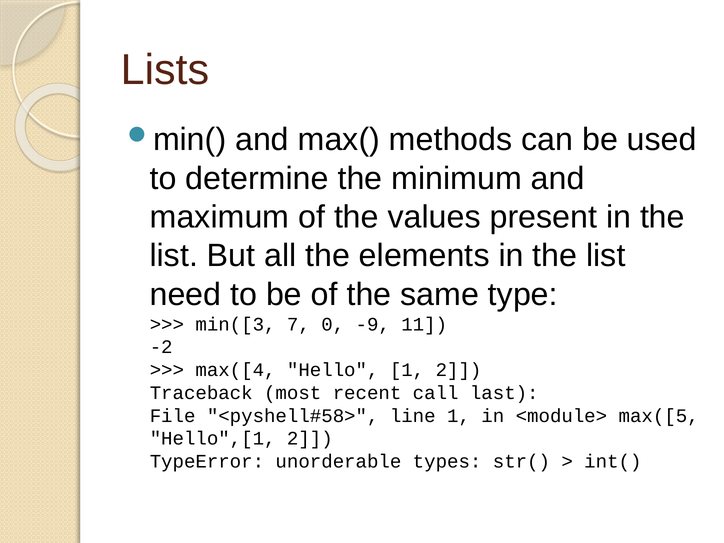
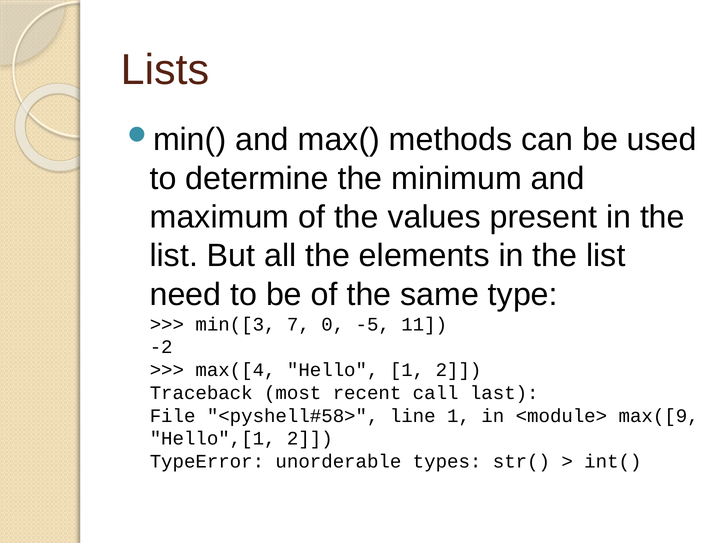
-9: -9 -> -5 (373, 324)
max([5: max([5 -> max([9 (659, 416)
